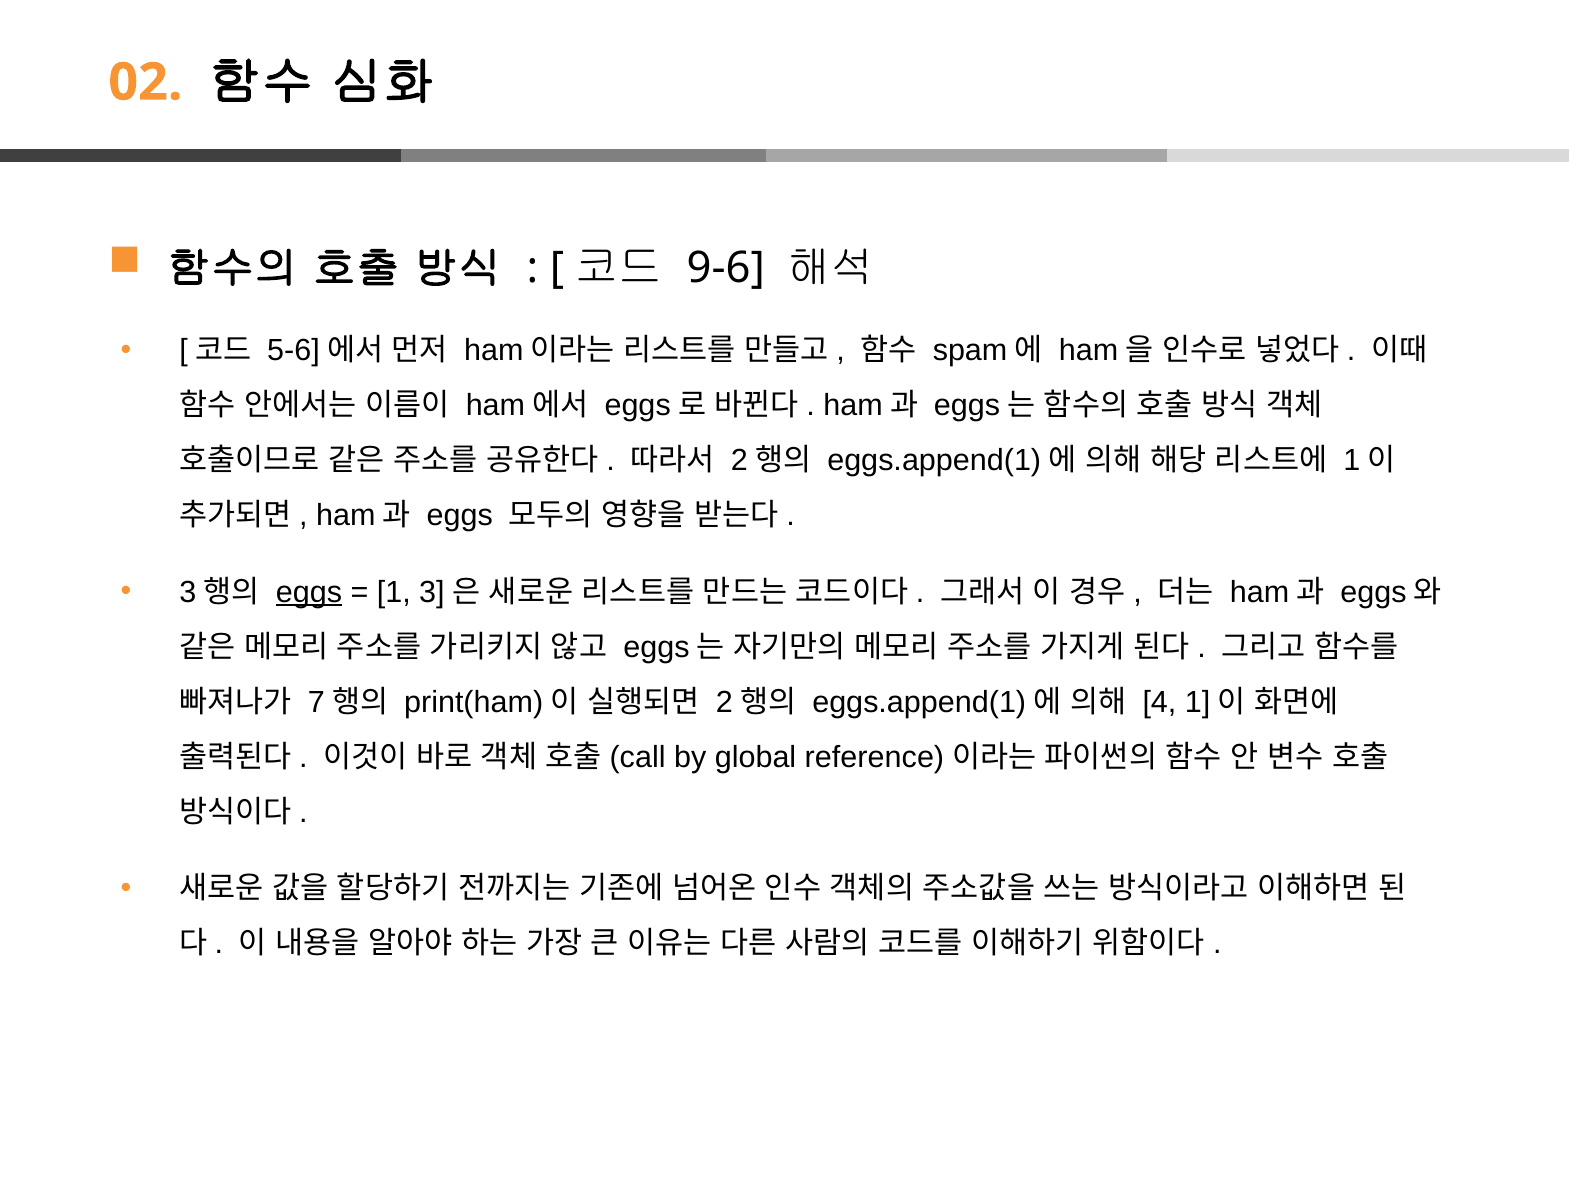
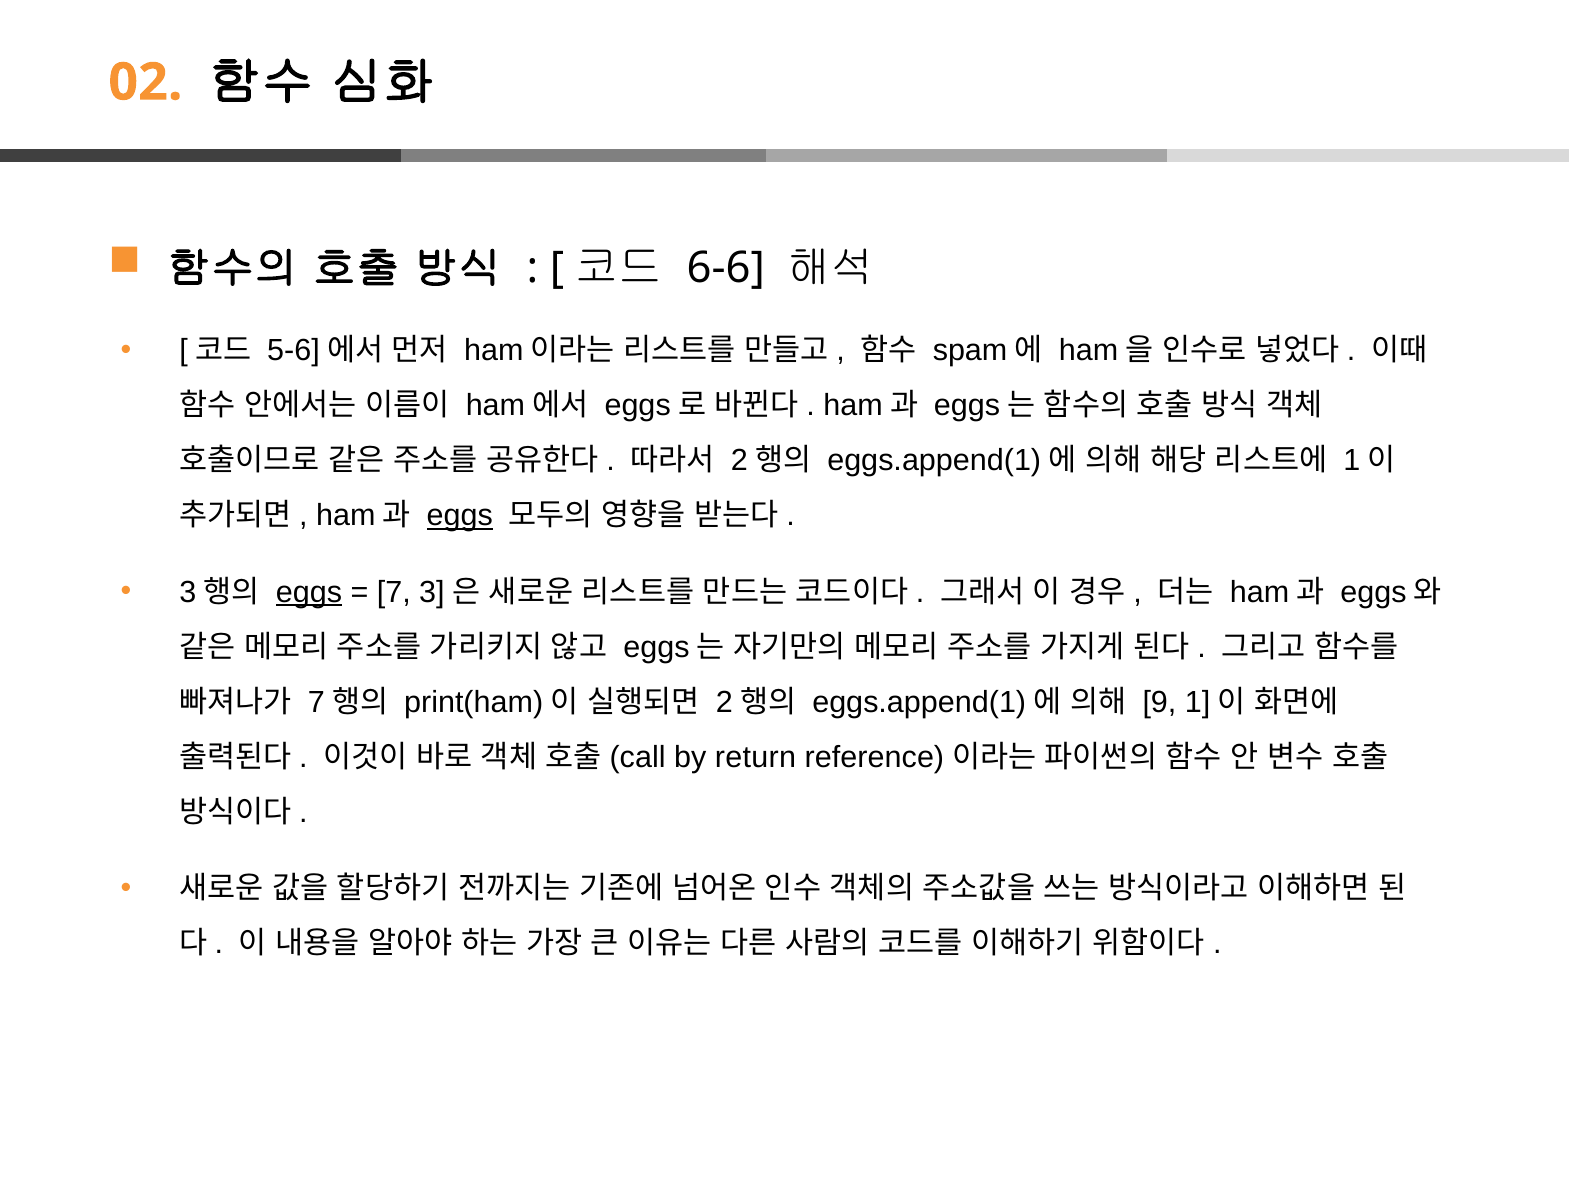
9-6: 9-6 -> 6-6 (726, 269)
eggs underline: none -> present (460, 515)
1: 1 -> 7 (394, 592)
4: 4 -> 9 (1159, 702)
global: global -> return (755, 757)
